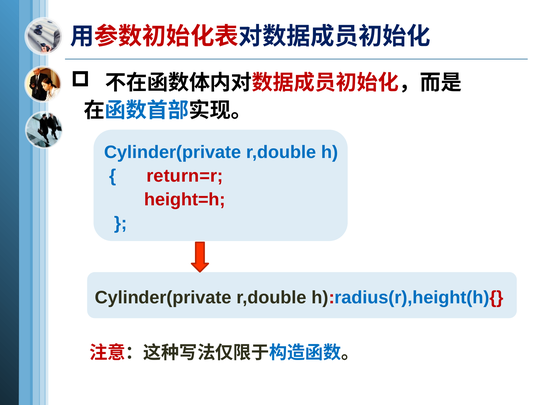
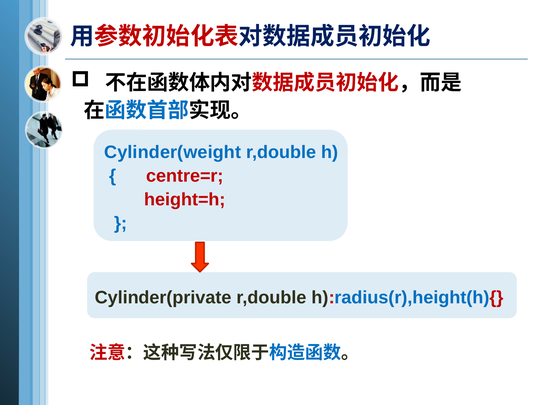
Cylinder(private: Cylinder(private -> Cylinder(weight (173, 152)
return=r: return=r -> centre=r (185, 176)
